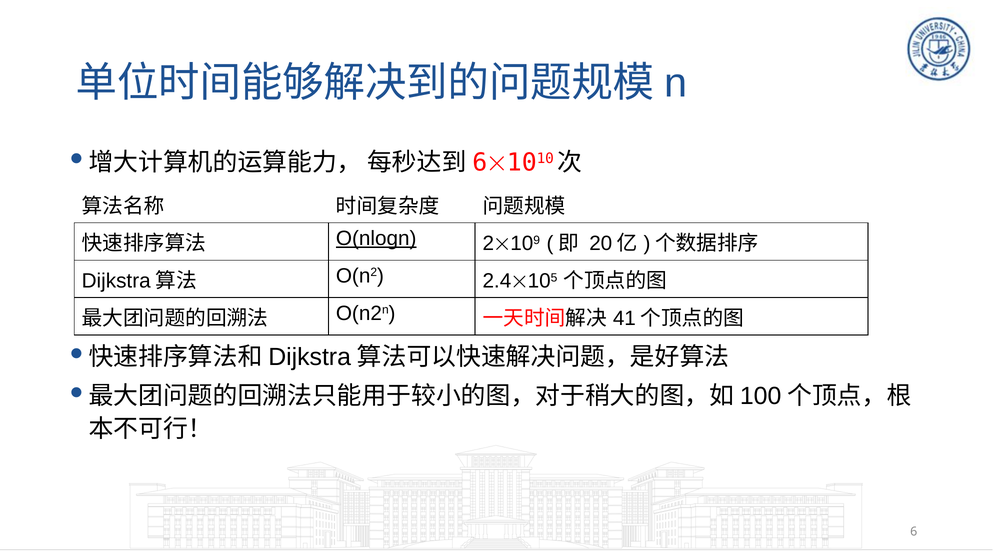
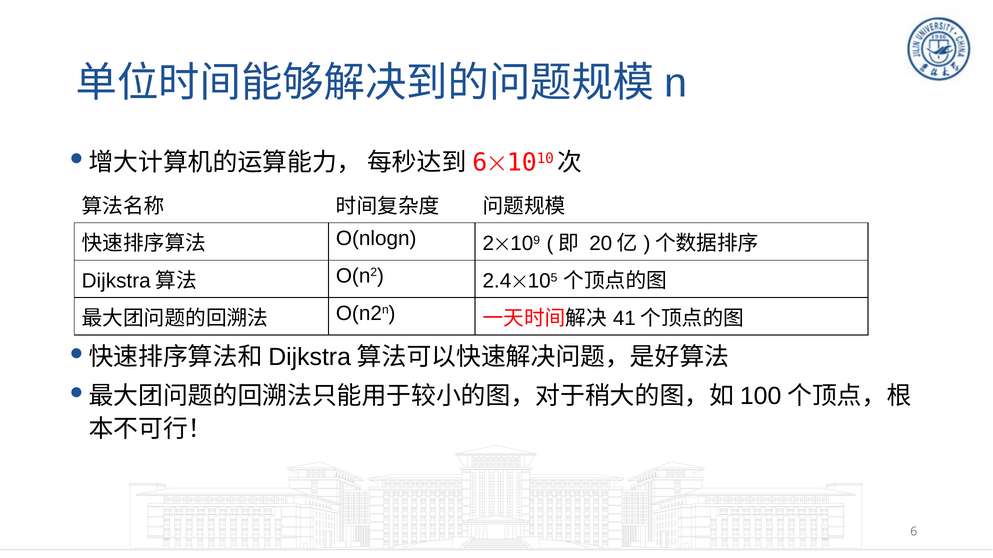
O(nlogn underline: present -> none (376, 239)
